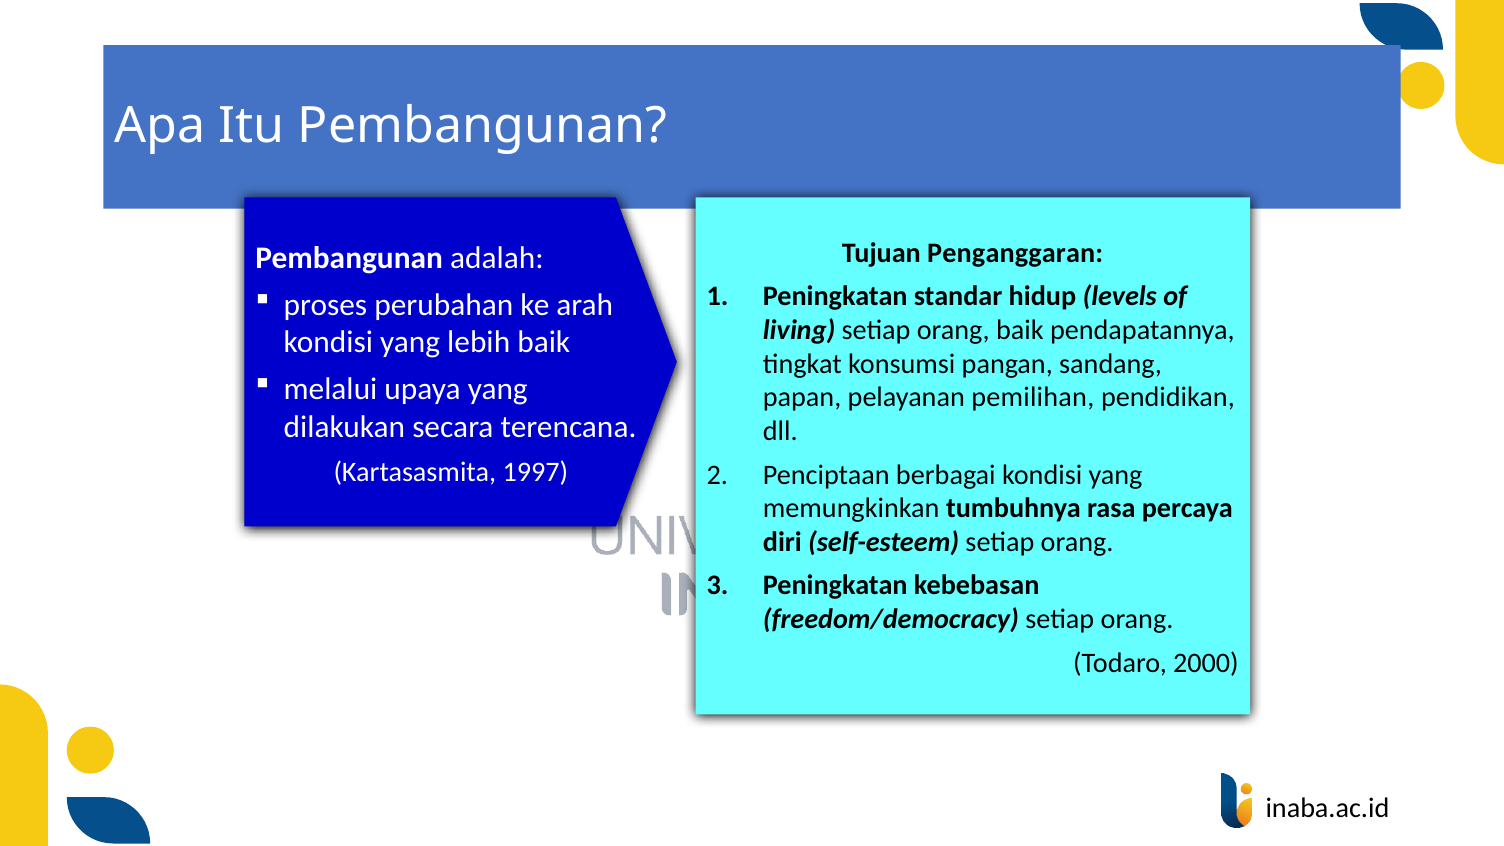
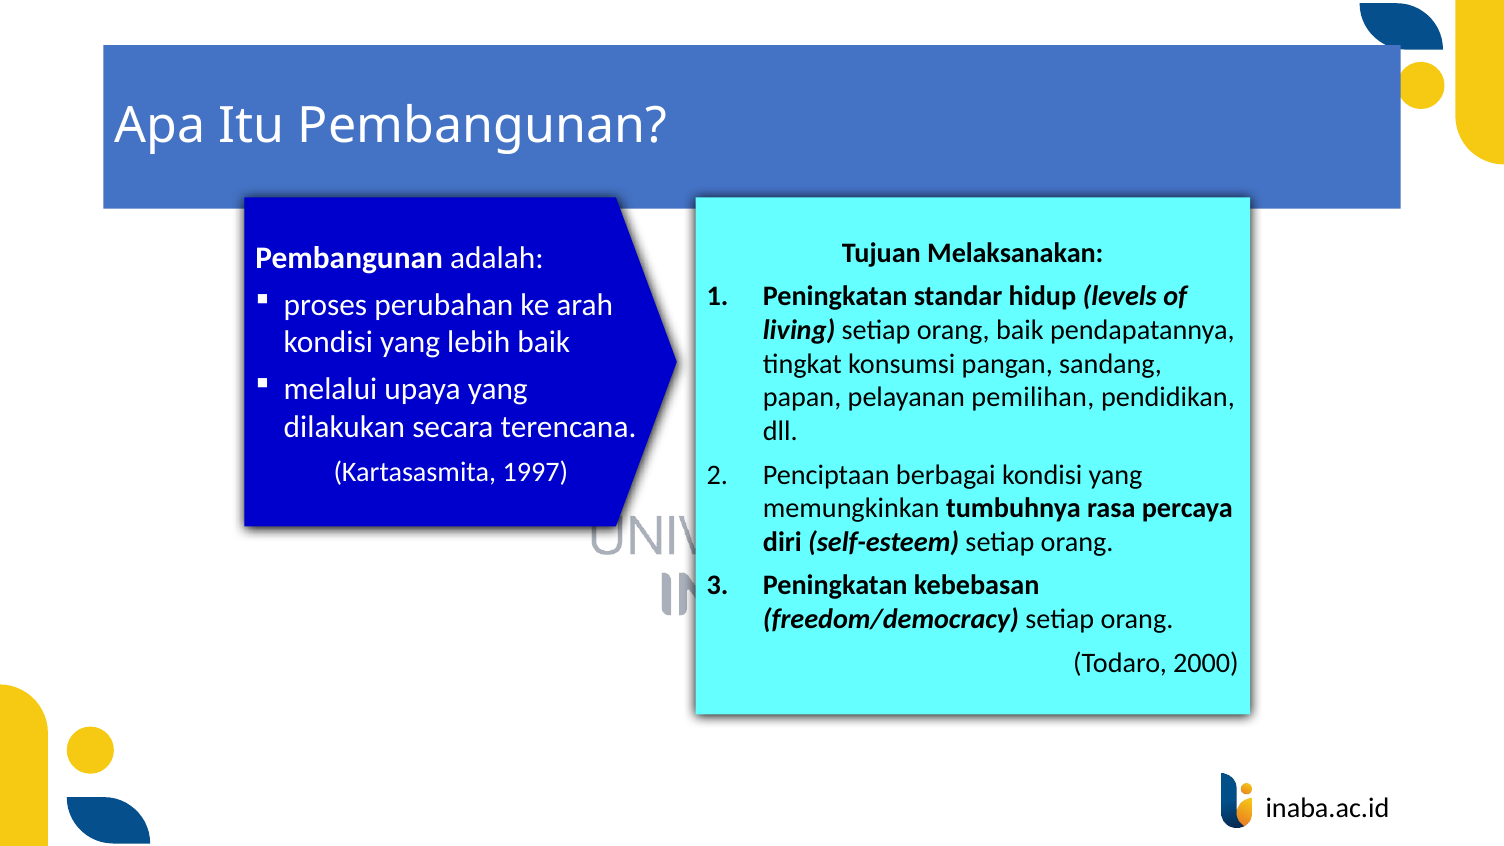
Penganggaran: Penganggaran -> Melaksanakan (1015, 253)
